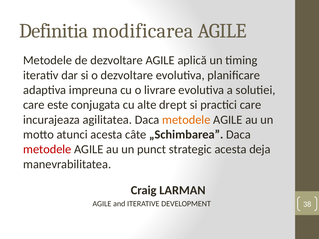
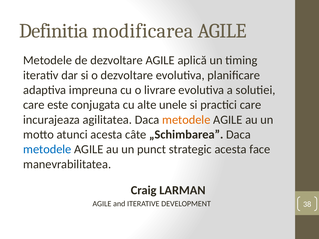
drept: drept -> unele (173, 105)
metodele colour: red -> blue (47, 150)
deja: deja -> face (260, 150)
